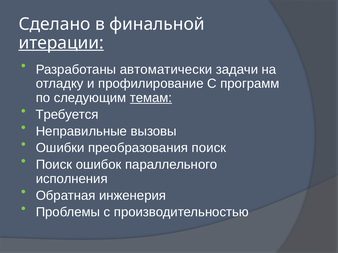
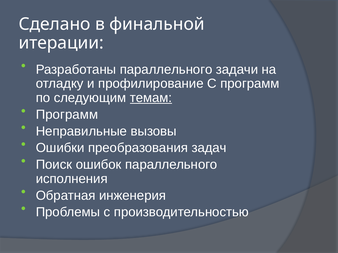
итерации underline: present -> none (61, 43)
Разработаны автоматически: автоматически -> параллельного (166, 70)
Требуется: Требуется -> Программ (67, 115)
преобразования поиск: поиск -> задач (209, 148)
